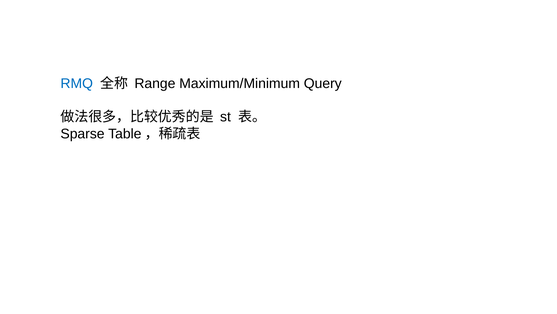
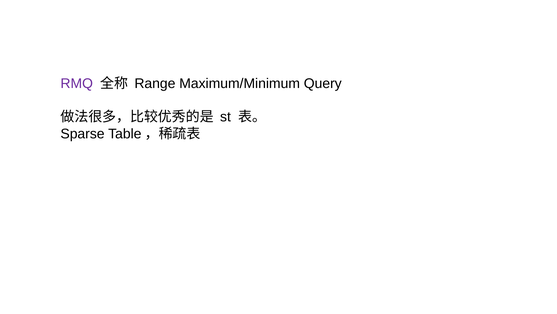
RMQ colour: blue -> purple (77, 83)
